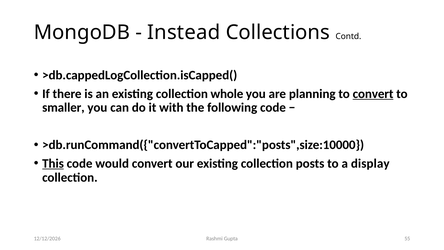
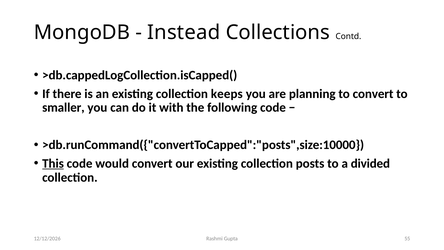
whole: whole -> keeps (227, 94)
convert underline: present -> none (373, 94)
display: display -> divided (370, 163)
